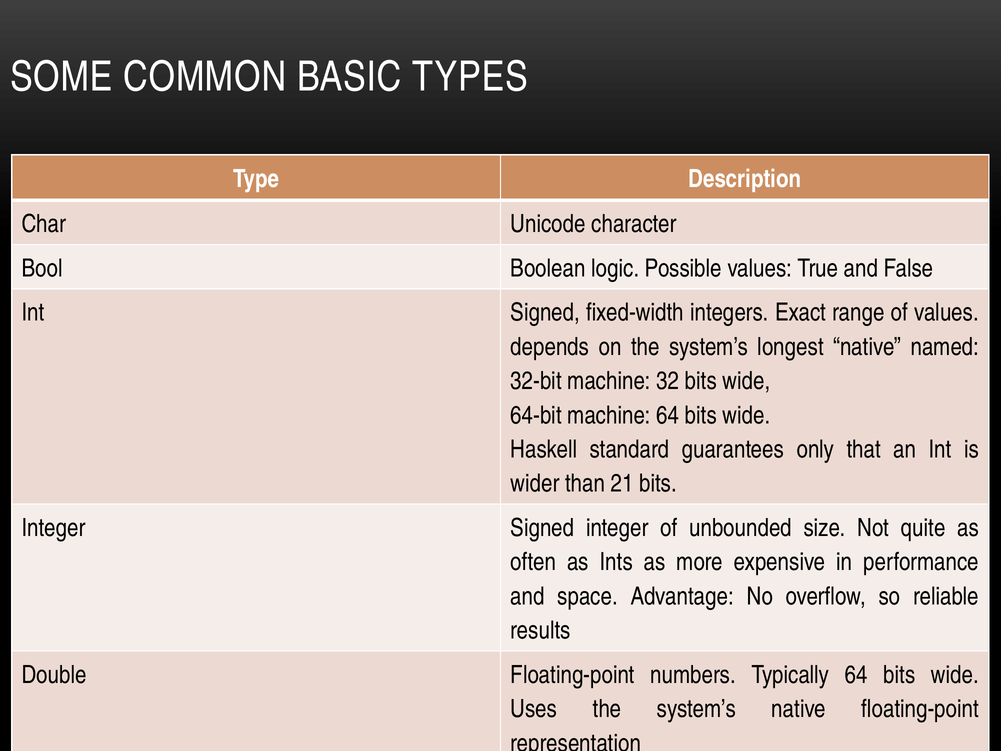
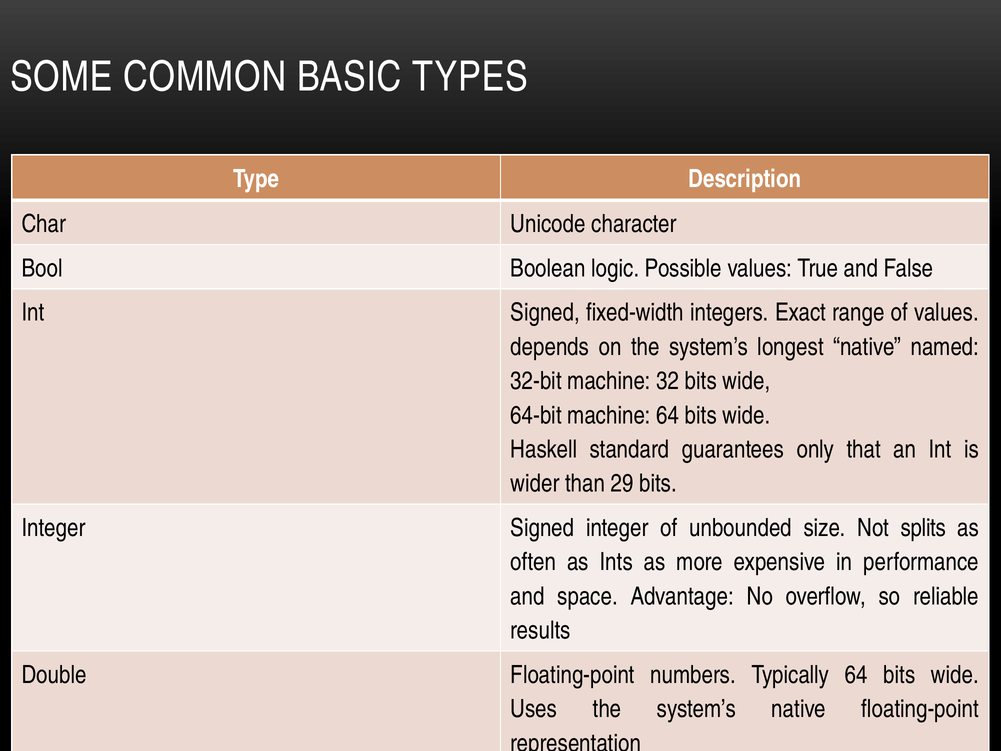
21: 21 -> 29 (622, 484)
quite: quite -> splits (923, 528)
